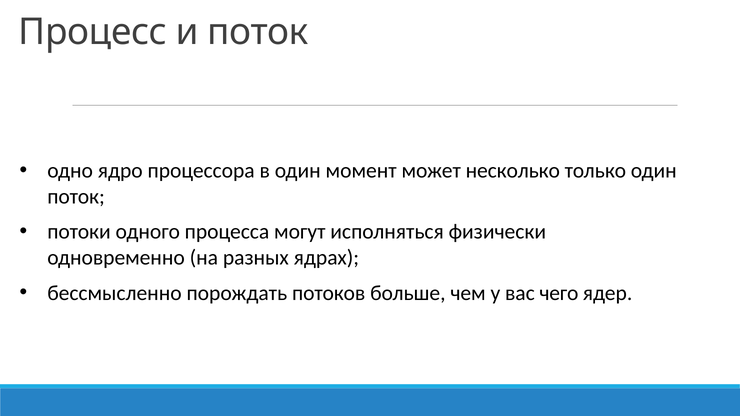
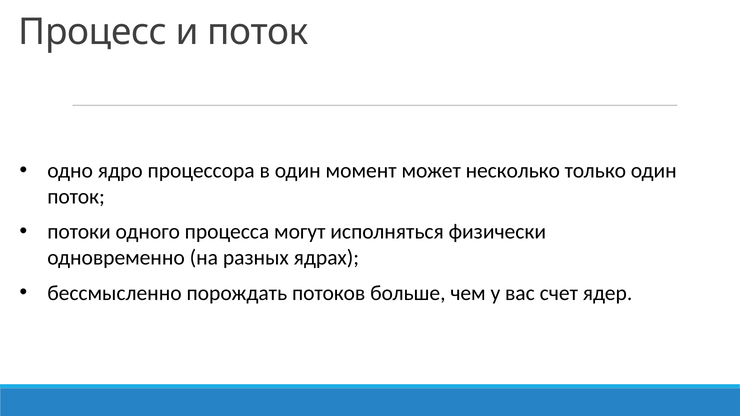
чего: чего -> счет (559, 293)
